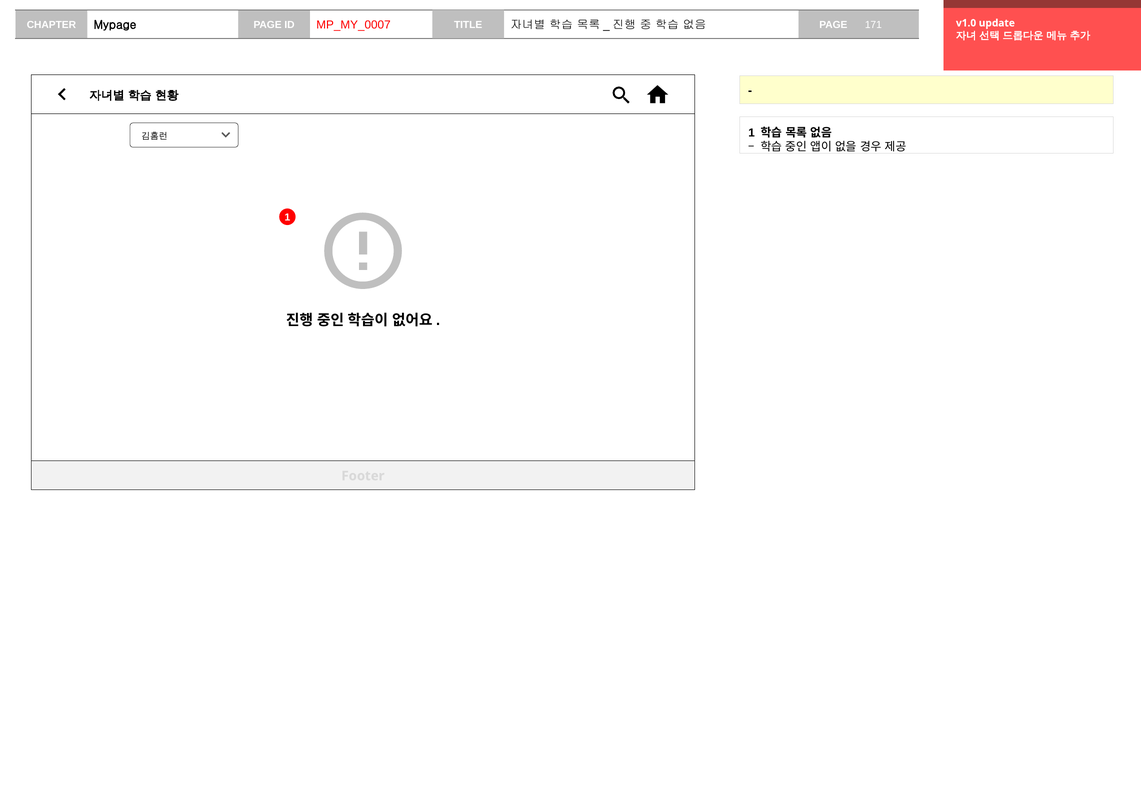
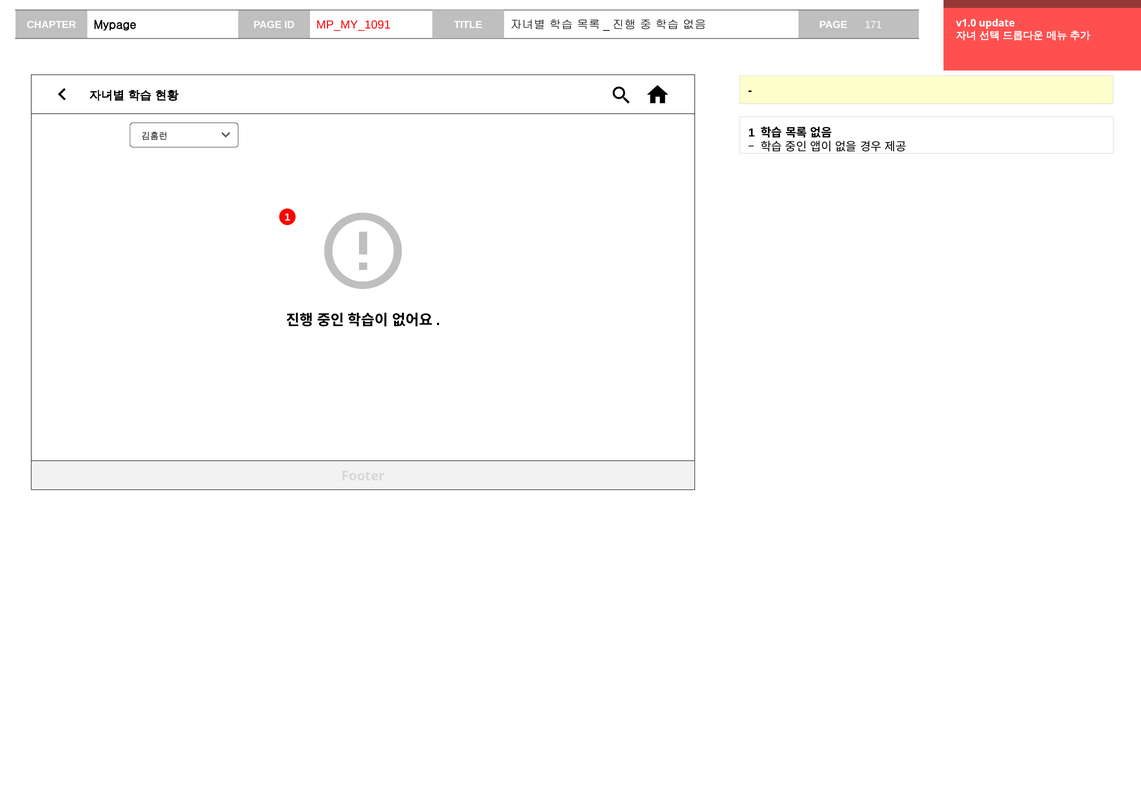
MP_MY_0007: MP_MY_0007 -> MP_MY_1091 (353, 25)
